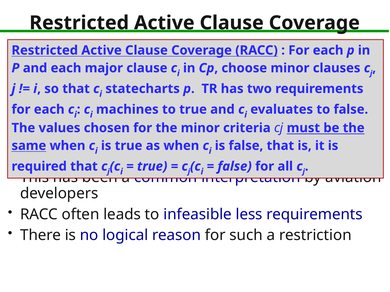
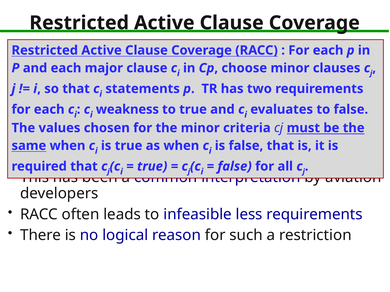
statecharts: statecharts -> statements (143, 89)
machines: machines -> weakness (127, 110)
